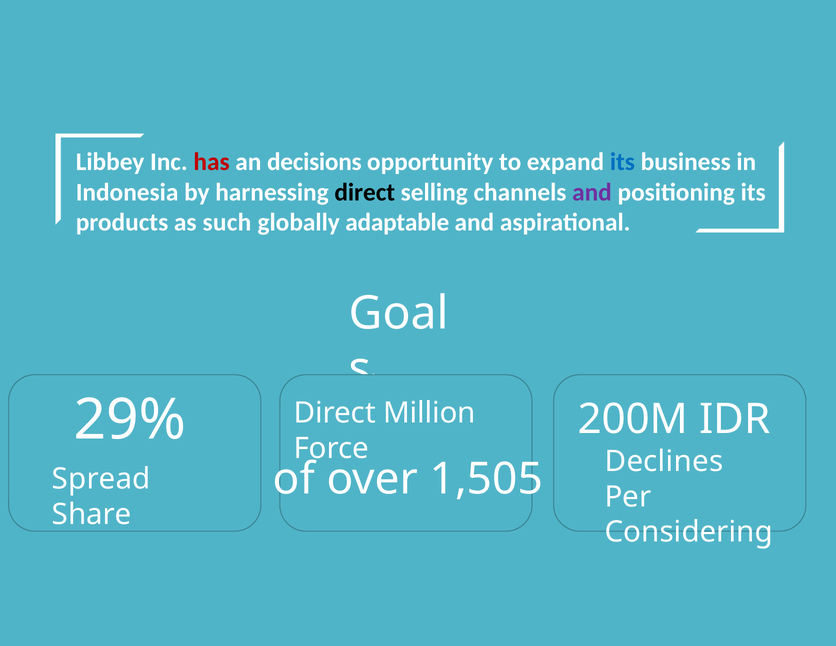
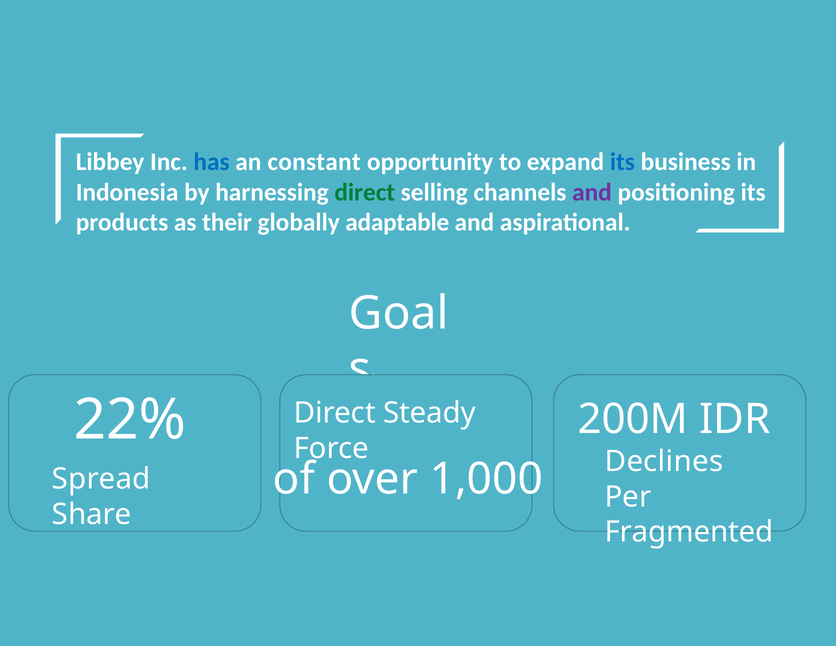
has colour: red -> blue (212, 162)
decisions: decisions -> constant (314, 162)
direct colour: black -> green (365, 192)
such: such -> their (227, 223)
29%: 29% -> 22% (130, 420)
Million: Million -> Steady (430, 413)
1,505: 1,505 -> 1,000 (486, 479)
Considering: Considering -> Fragmented (689, 532)
